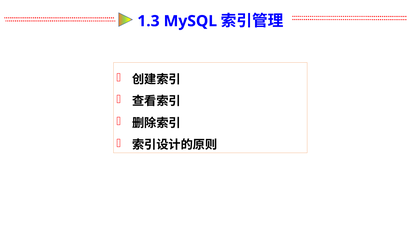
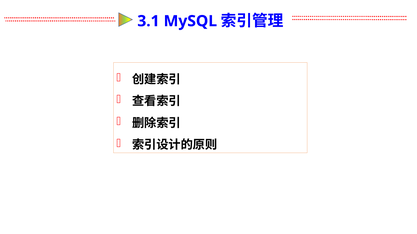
1.3: 1.3 -> 3.1 (148, 21)
